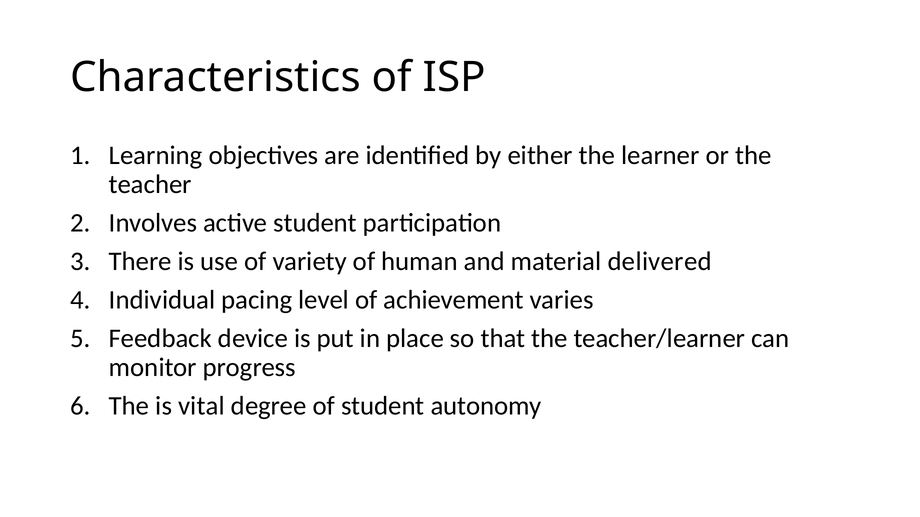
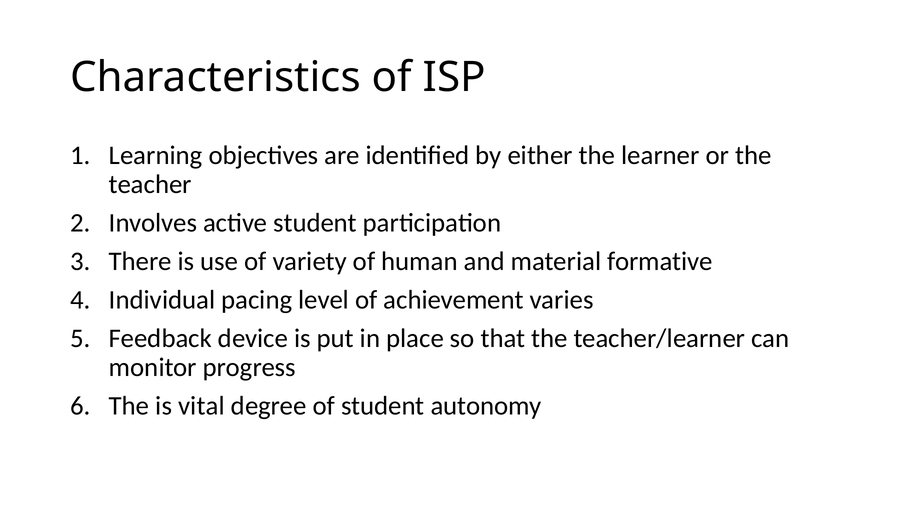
delivered: delivered -> formative (660, 262)
